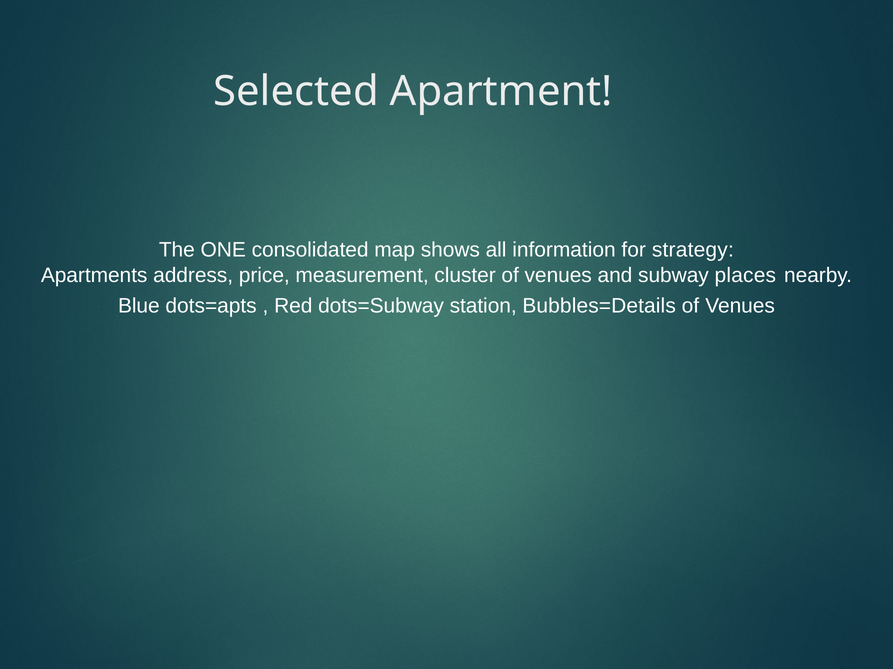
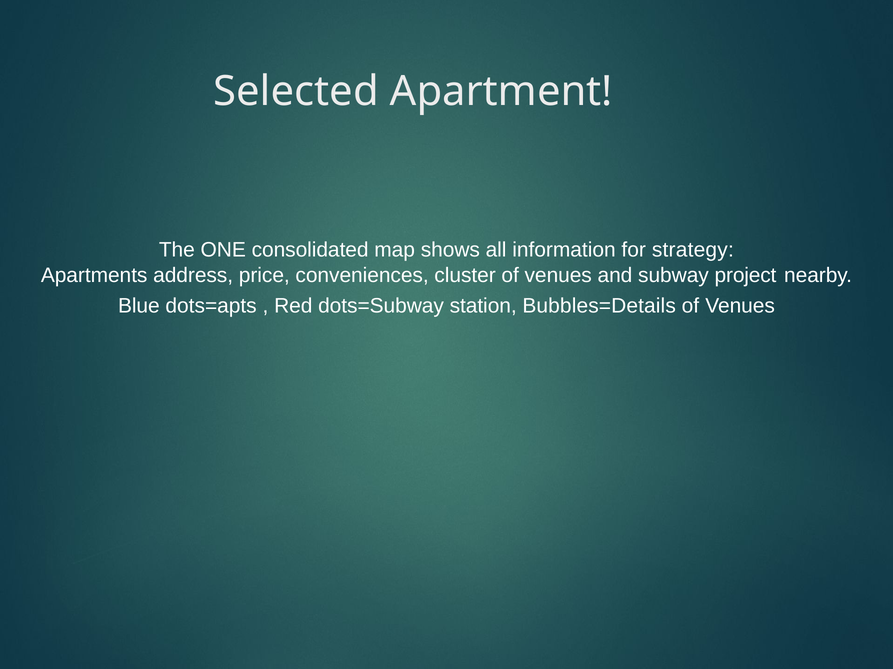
measurement: measurement -> conveniences (362, 276)
places: places -> project (746, 276)
